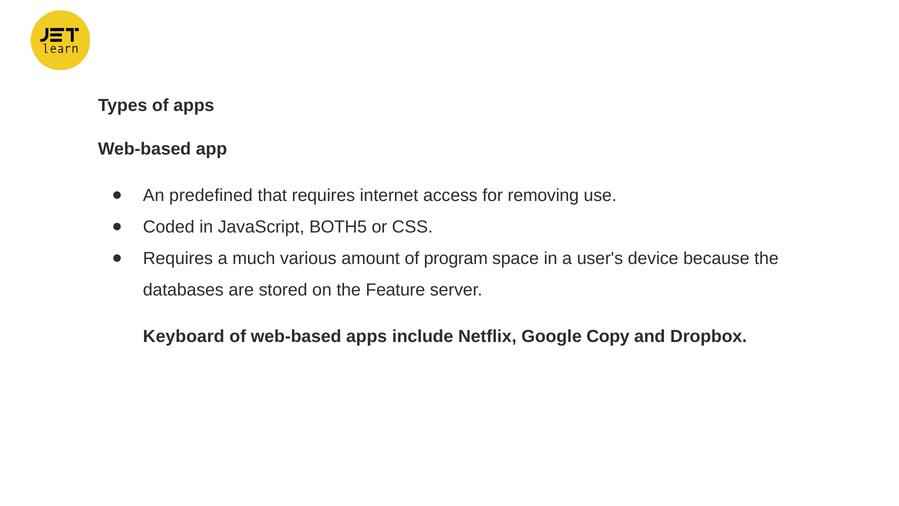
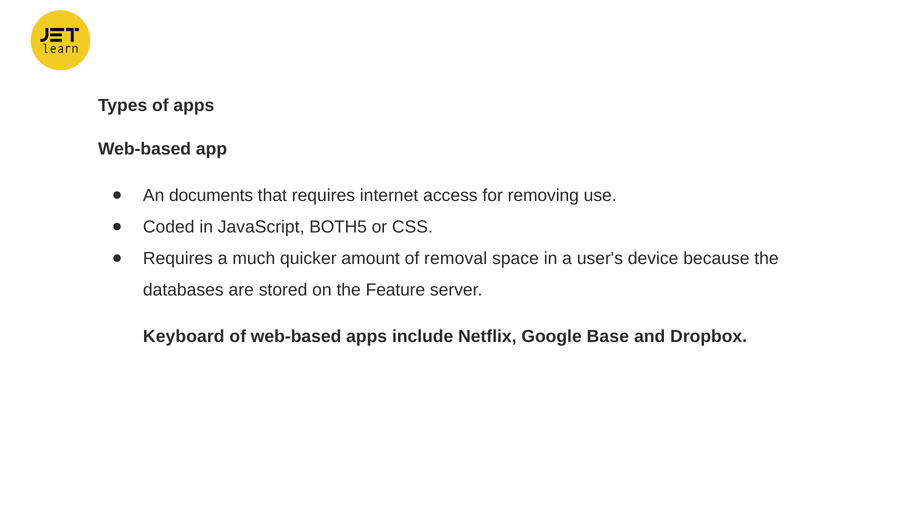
predefined: predefined -> documents (211, 195)
various: various -> quicker (308, 258)
program: program -> removal (456, 258)
Copy: Copy -> Base (608, 336)
